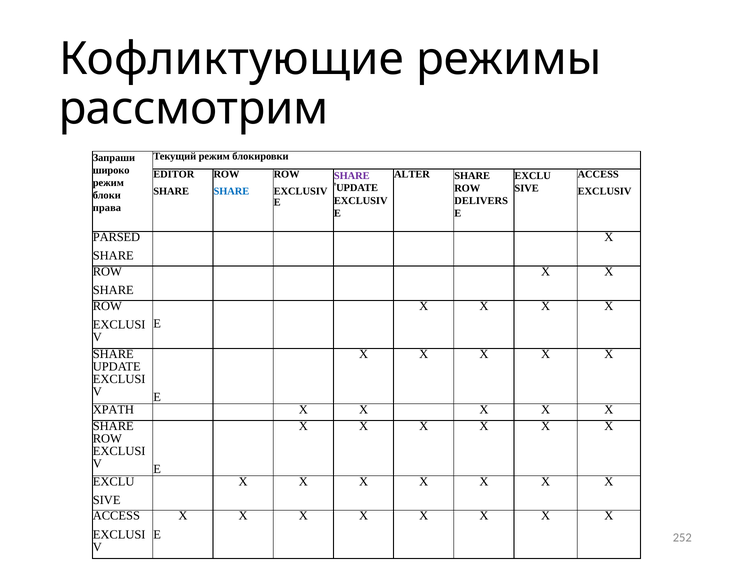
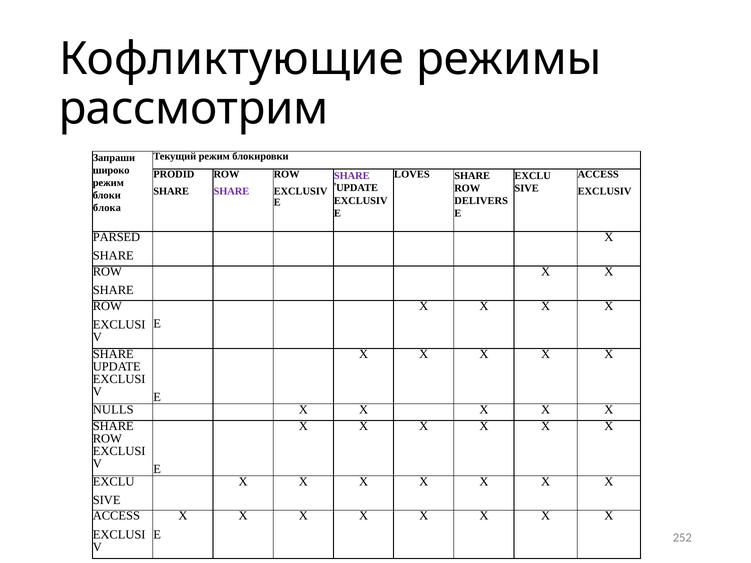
EDITOR: EDITOR -> PRODID (174, 174)
ALTER: ALTER -> LOVES (412, 174)
SHARE colour: blue -> purple (231, 191)
права: права -> блока (107, 208)
XPATH: XPATH -> NULLS (113, 410)
